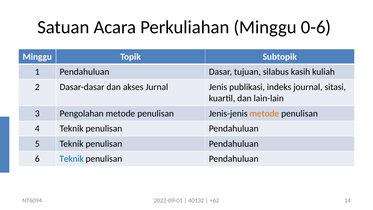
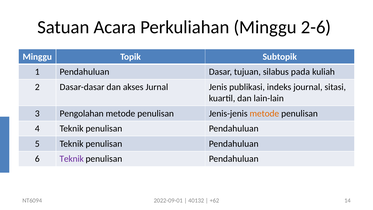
0-6: 0-6 -> 2-6 (316, 27)
kasih: kasih -> pada (300, 72)
Teknik colour: blue -> purple (72, 159)
